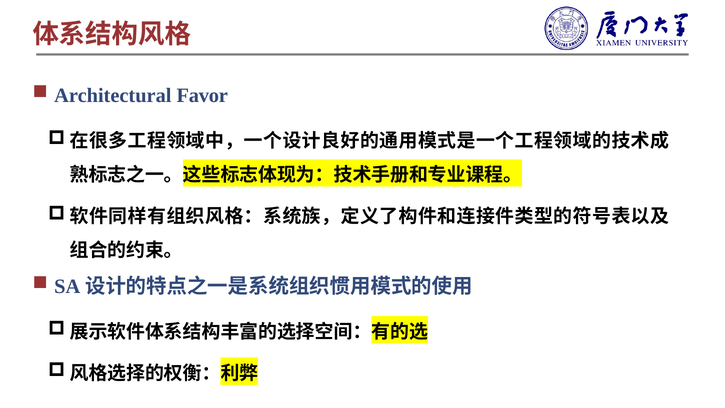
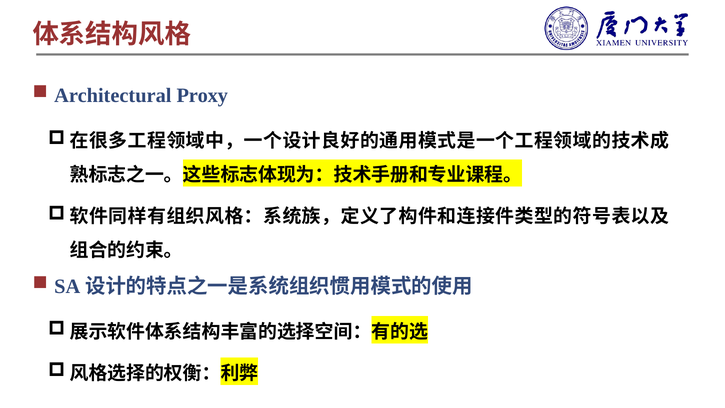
Favor: Favor -> Proxy (202, 96)
